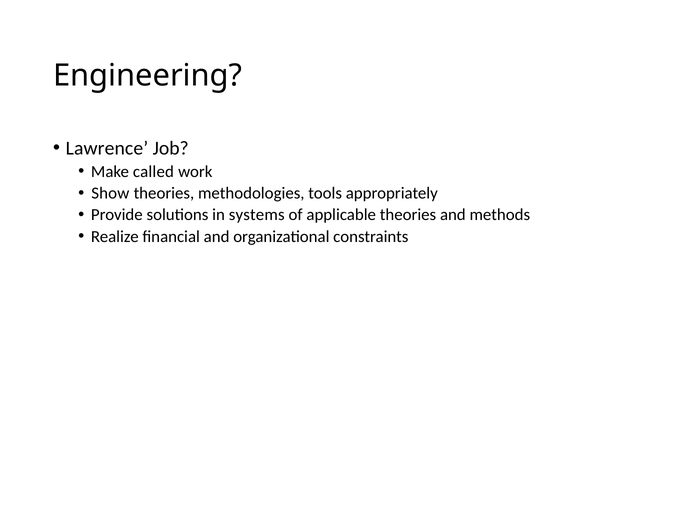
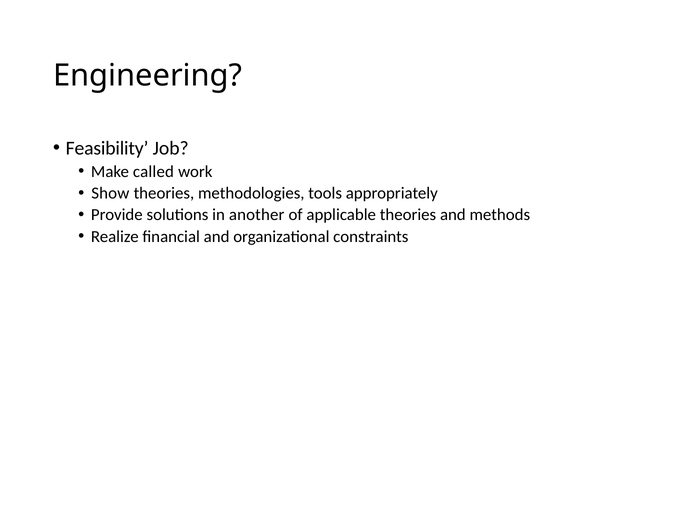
Lawrence: Lawrence -> Feasibility (107, 148)
systems: systems -> another (257, 215)
